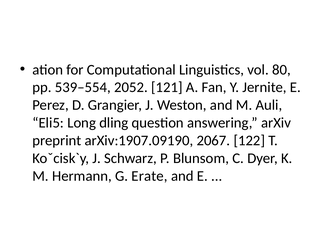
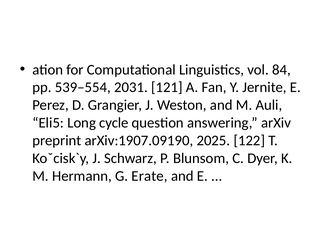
80: 80 -> 84 (281, 70)
2052: 2052 -> 2031 (131, 87)
dling: dling -> cycle (114, 123)
2067: 2067 -> 2025 (213, 140)
